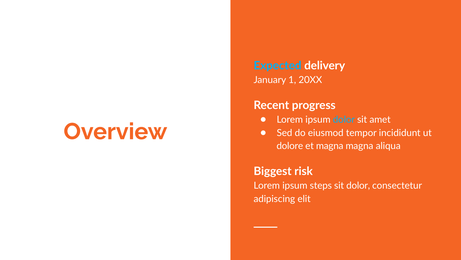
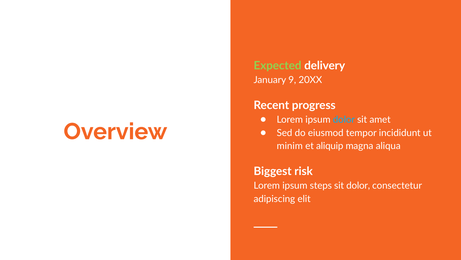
Expected colour: light blue -> light green (278, 66)
1: 1 -> 9 (292, 80)
dolore: dolore -> minim (290, 146)
et magna: magna -> aliquip (330, 146)
